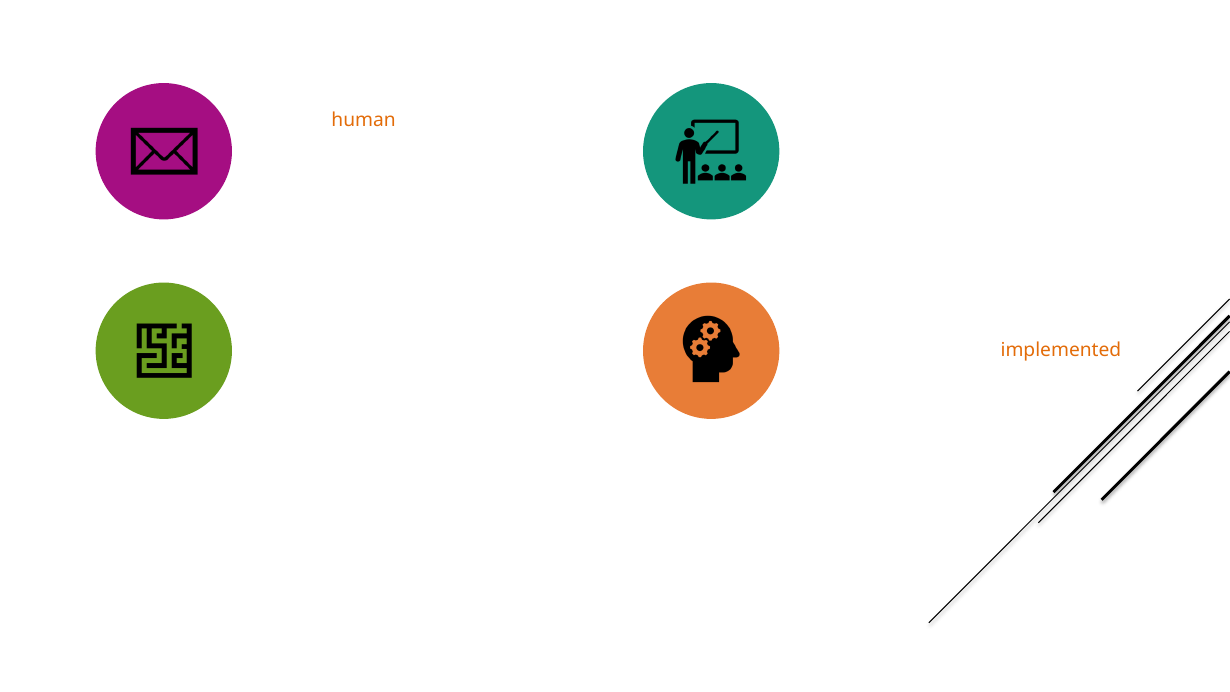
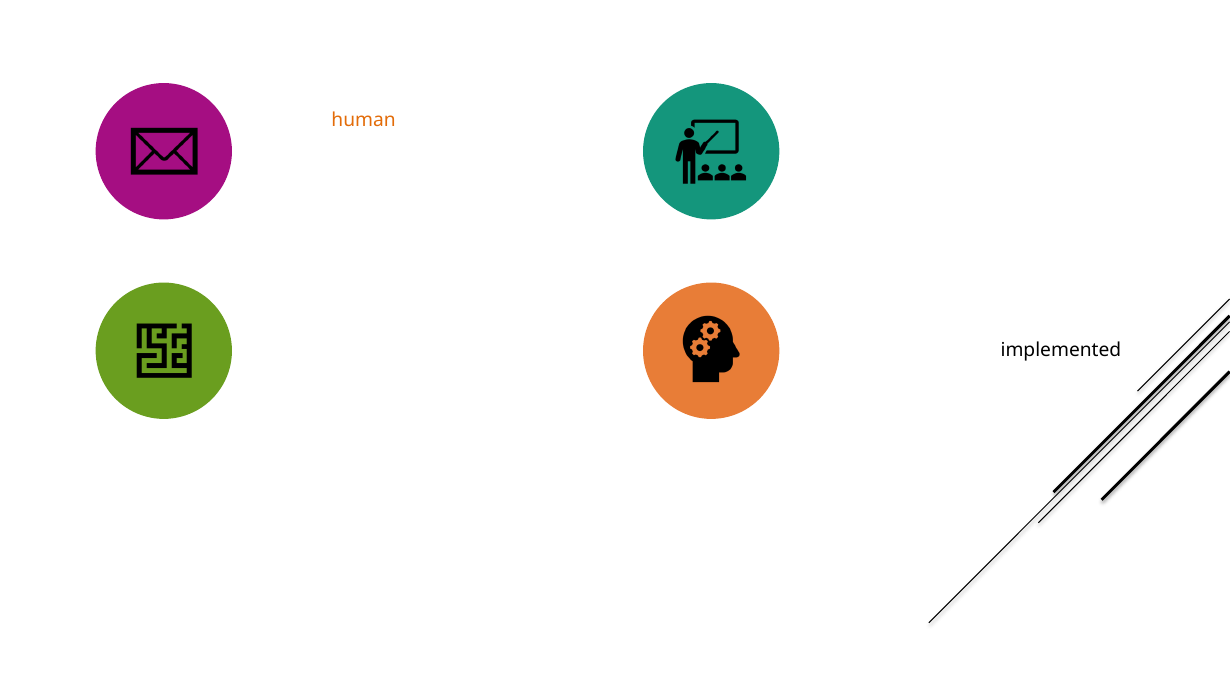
implemented colour: orange -> black (1061, 351)
